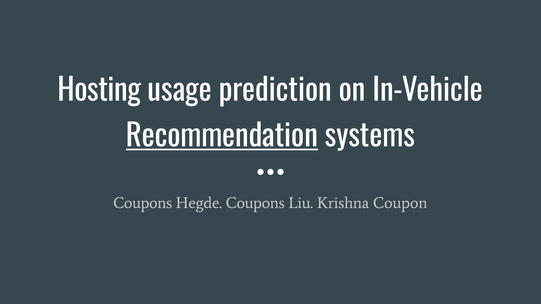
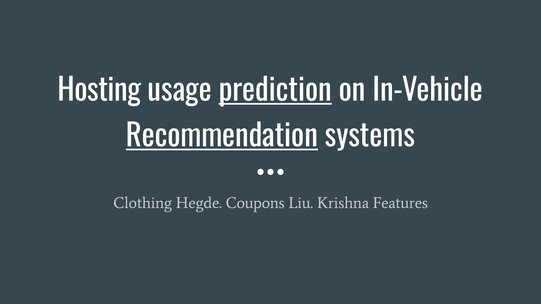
prediction underline: none -> present (275, 91)
Coupons: Coupons -> Clothing (143, 203)
Coupon: Coupon -> Features (400, 203)
